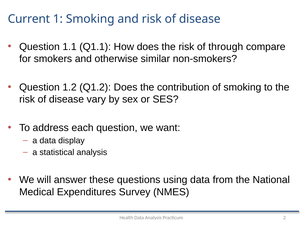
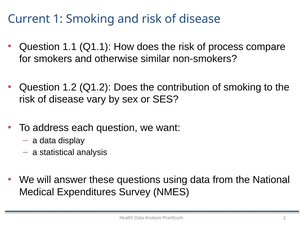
through: through -> process (226, 47)
